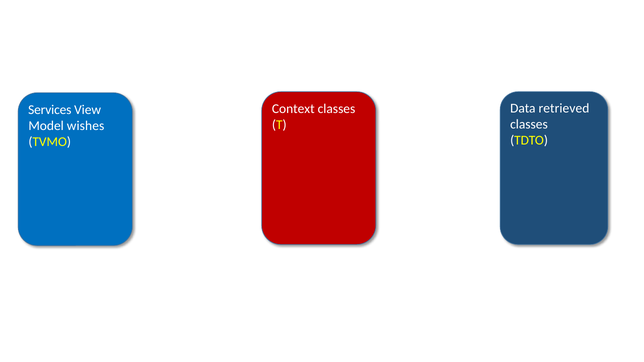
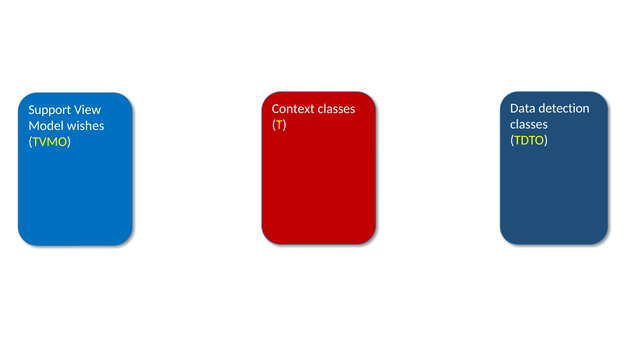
retrieved: retrieved -> detection (564, 108)
Services: Services -> Support (50, 110)
